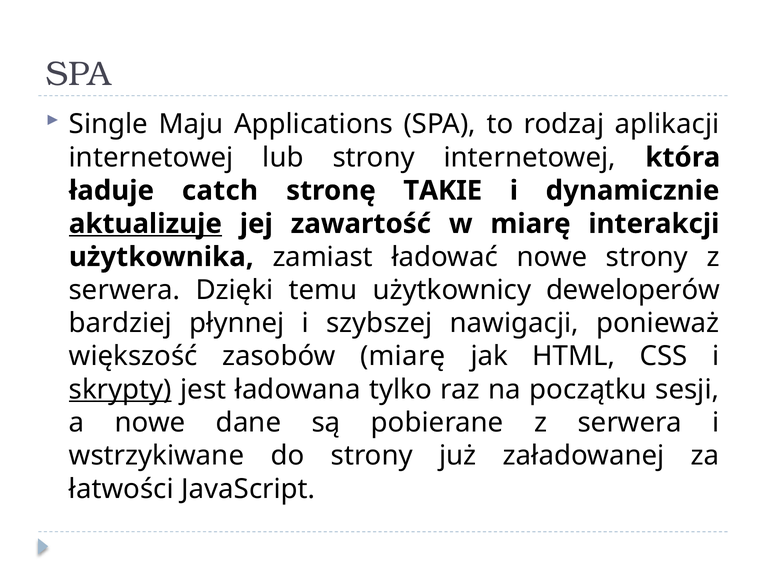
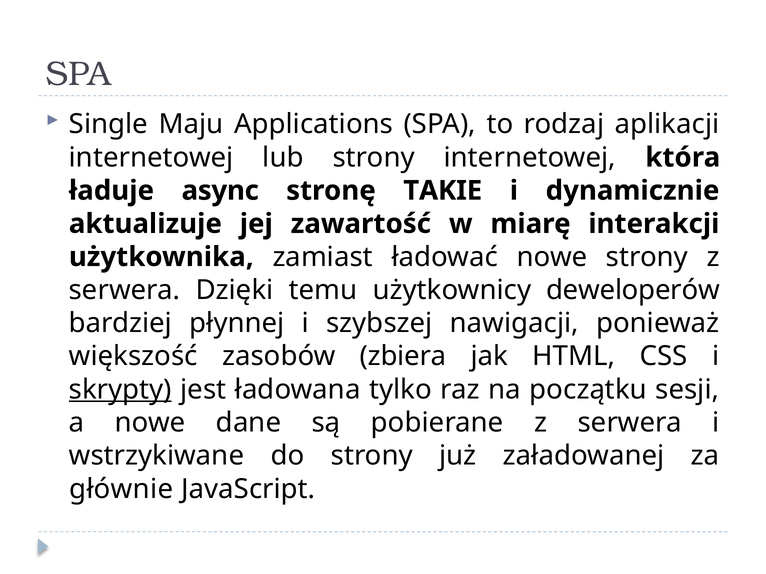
catch: catch -> async (220, 191)
aktualizuje underline: present -> none (145, 224)
zasobów miarę: miarę -> zbiera (403, 357)
łatwości: łatwości -> głównie (121, 489)
